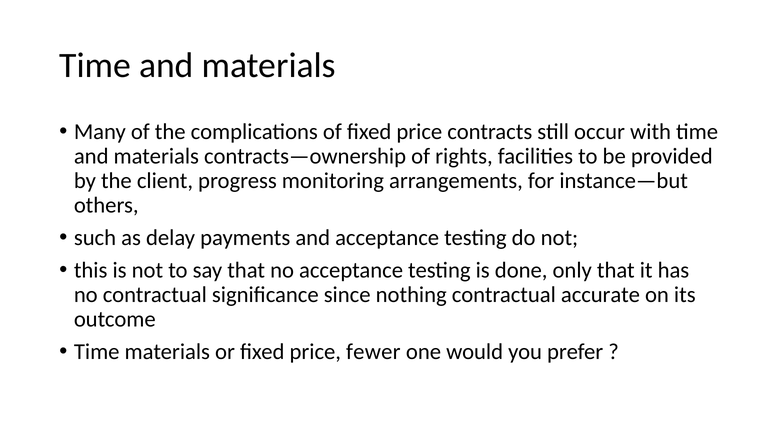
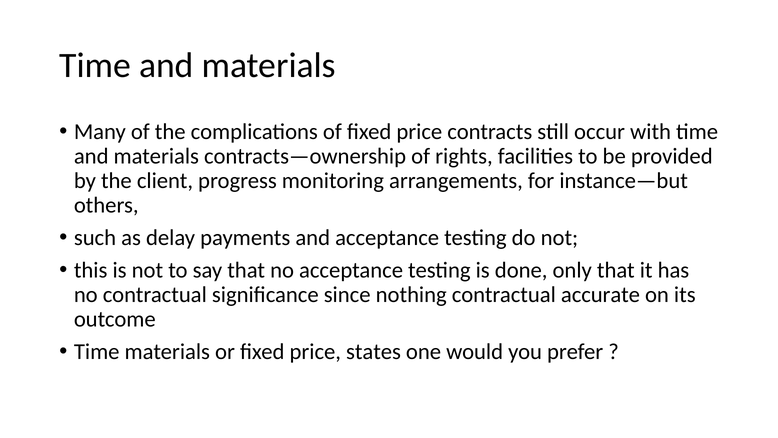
fewer: fewer -> states (373, 352)
